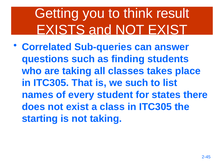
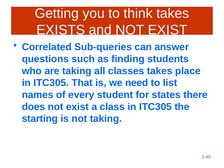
think result: result -> takes (173, 13)
we such: such -> need (137, 83)
